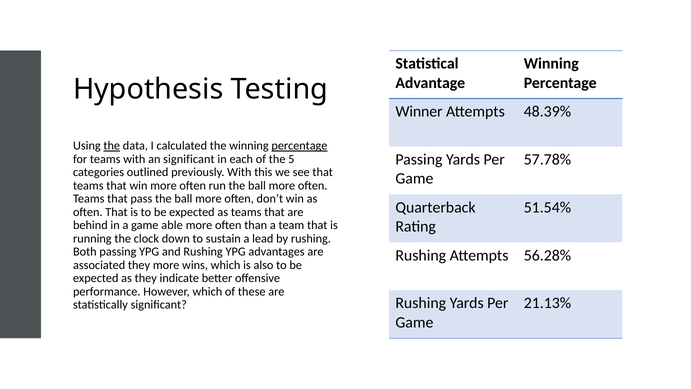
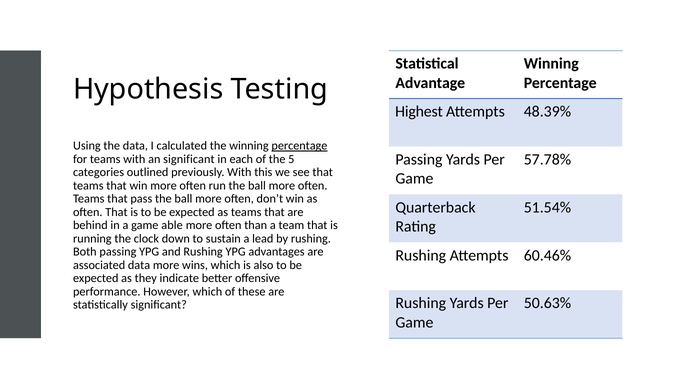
Winner: Winner -> Highest (419, 111)
the underline: present -> none (112, 146)
56.28%: 56.28% -> 60.46% (547, 255)
associated they: they -> data (139, 265)
21.13%: 21.13% -> 50.63% (547, 303)
